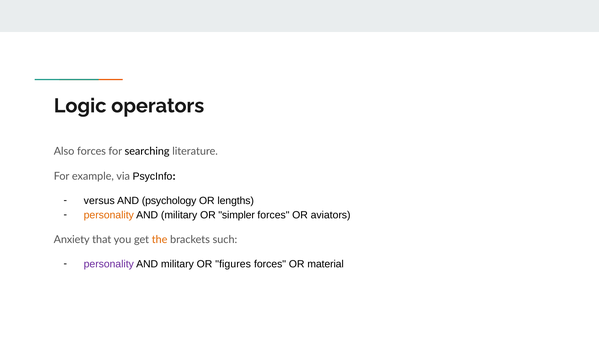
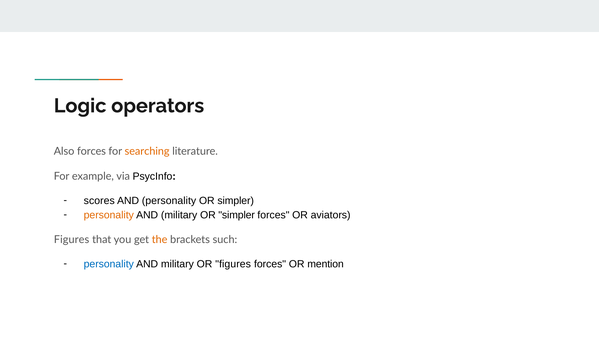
searching colour: black -> orange (147, 151)
versus: versus -> scores (99, 201)
AND psychology: psychology -> personality (169, 201)
lengths: lengths -> simpler (236, 201)
Anxiety: Anxiety -> Figures (72, 240)
personality colour: purple -> blue (109, 264)
material: material -> mention (326, 264)
